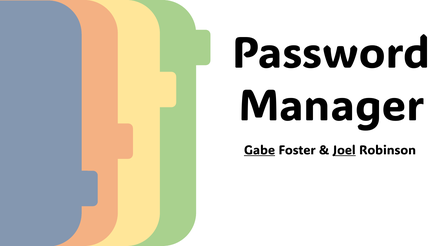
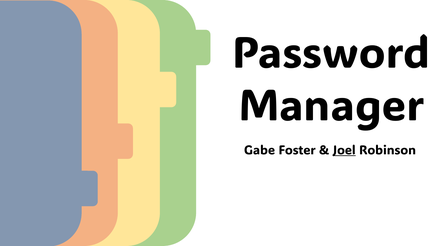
Gabe underline: present -> none (260, 150)
